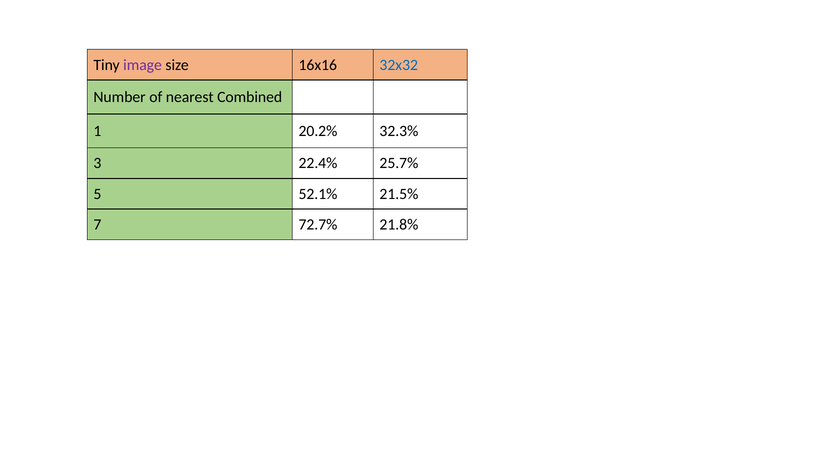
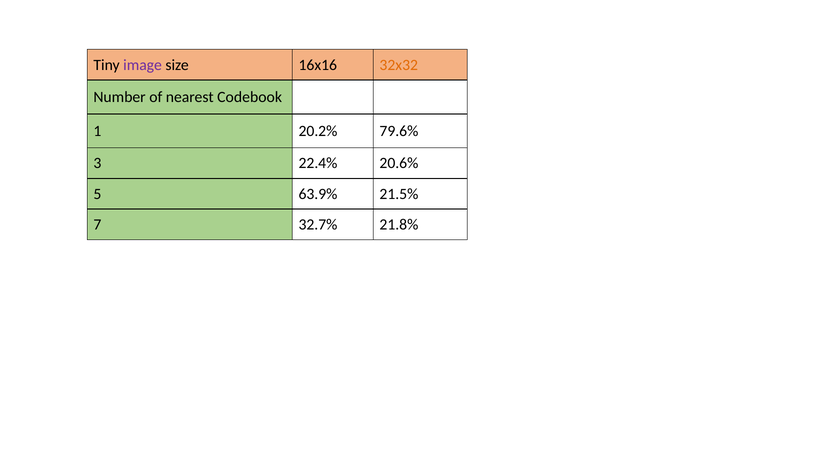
32x32 colour: blue -> orange (399, 65)
Combined: Combined -> Codebook (250, 97)
32.3%: 32.3% -> 79.6% (399, 131)
25.7%: 25.7% -> 20.6% (399, 163)
52.1%: 52.1% -> 63.9% (318, 194)
72.7%: 72.7% -> 32.7% (318, 225)
